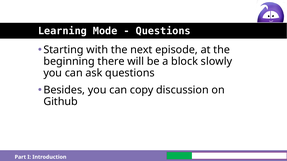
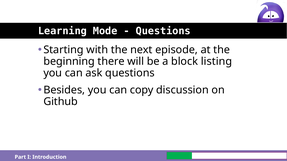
slowly: slowly -> listing (216, 61)
